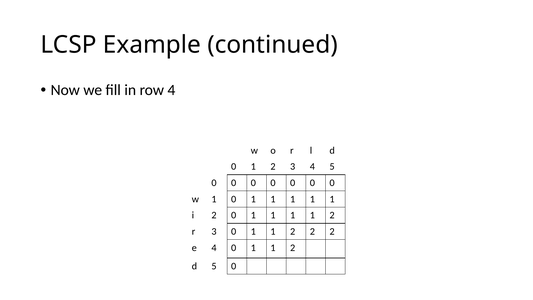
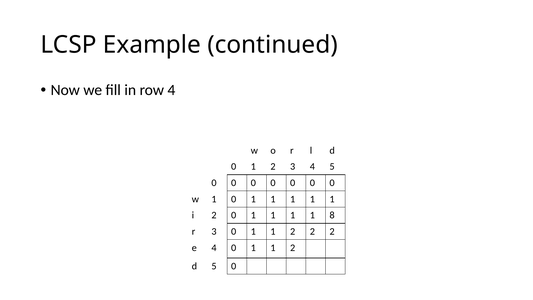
1 1 1 2: 2 -> 8 (332, 215)
